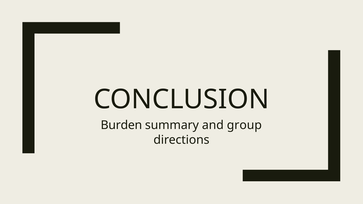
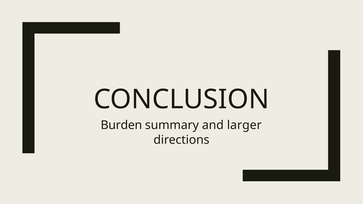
group: group -> larger (244, 125)
